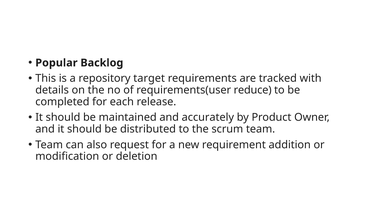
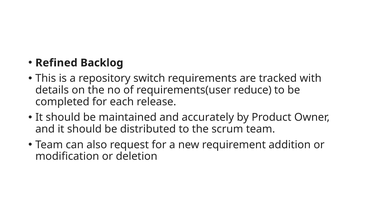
Popular: Popular -> Refined (56, 63)
target: target -> switch (149, 78)
